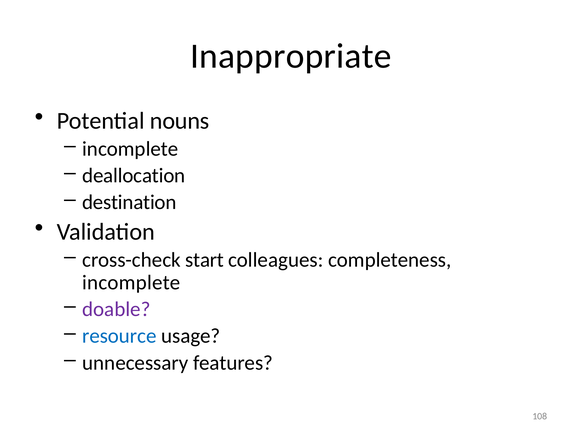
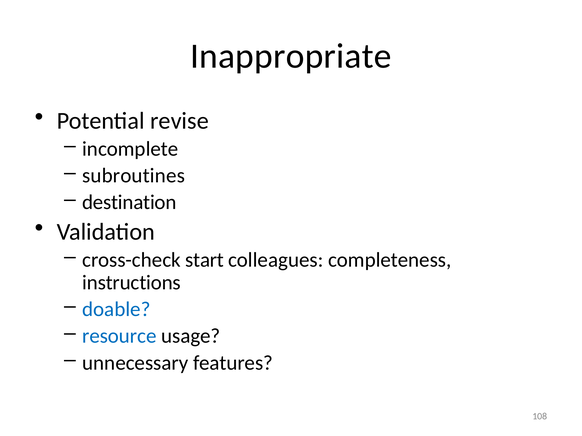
nouns: nouns -> revise (179, 121)
deallocation: deallocation -> subroutines (134, 176)
incomplete: incomplete -> instructions (132, 283)
doable colour: purple -> blue (116, 310)
